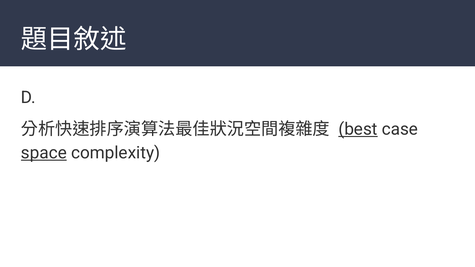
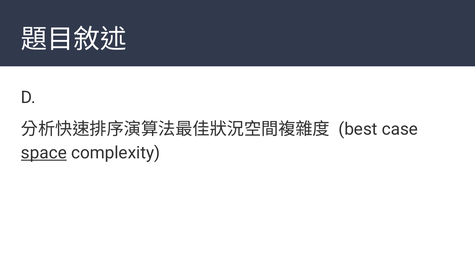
best underline: present -> none (358, 129)
